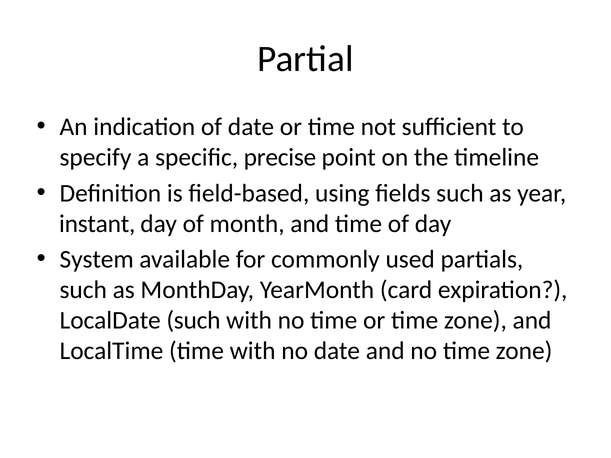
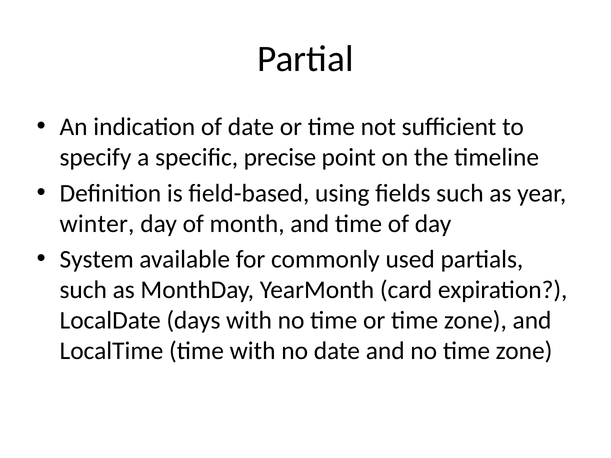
instant: instant -> winter (97, 224)
LocalDate such: such -> days (193, 321)
